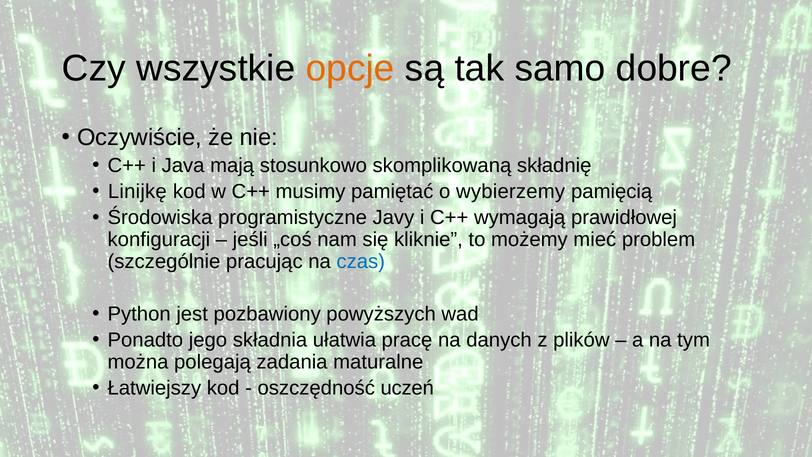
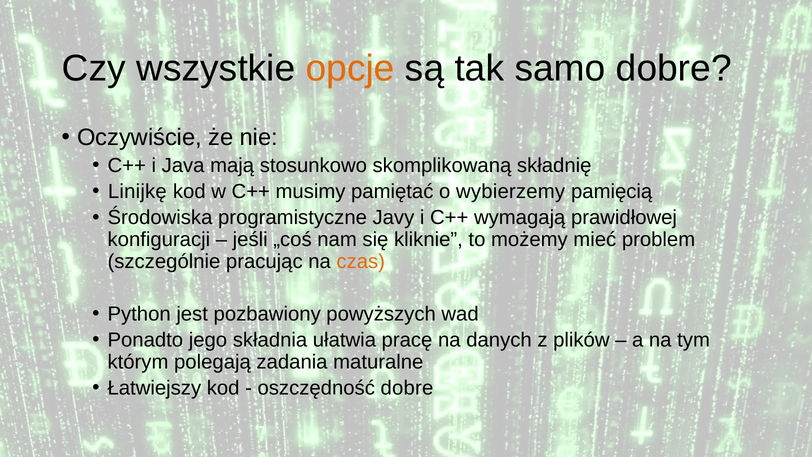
czas colour: blue -> orange (361, 261)
można: można -> którym (138, 362)
oszczędność uczeń: uczeń -> dobre (407, 388)
